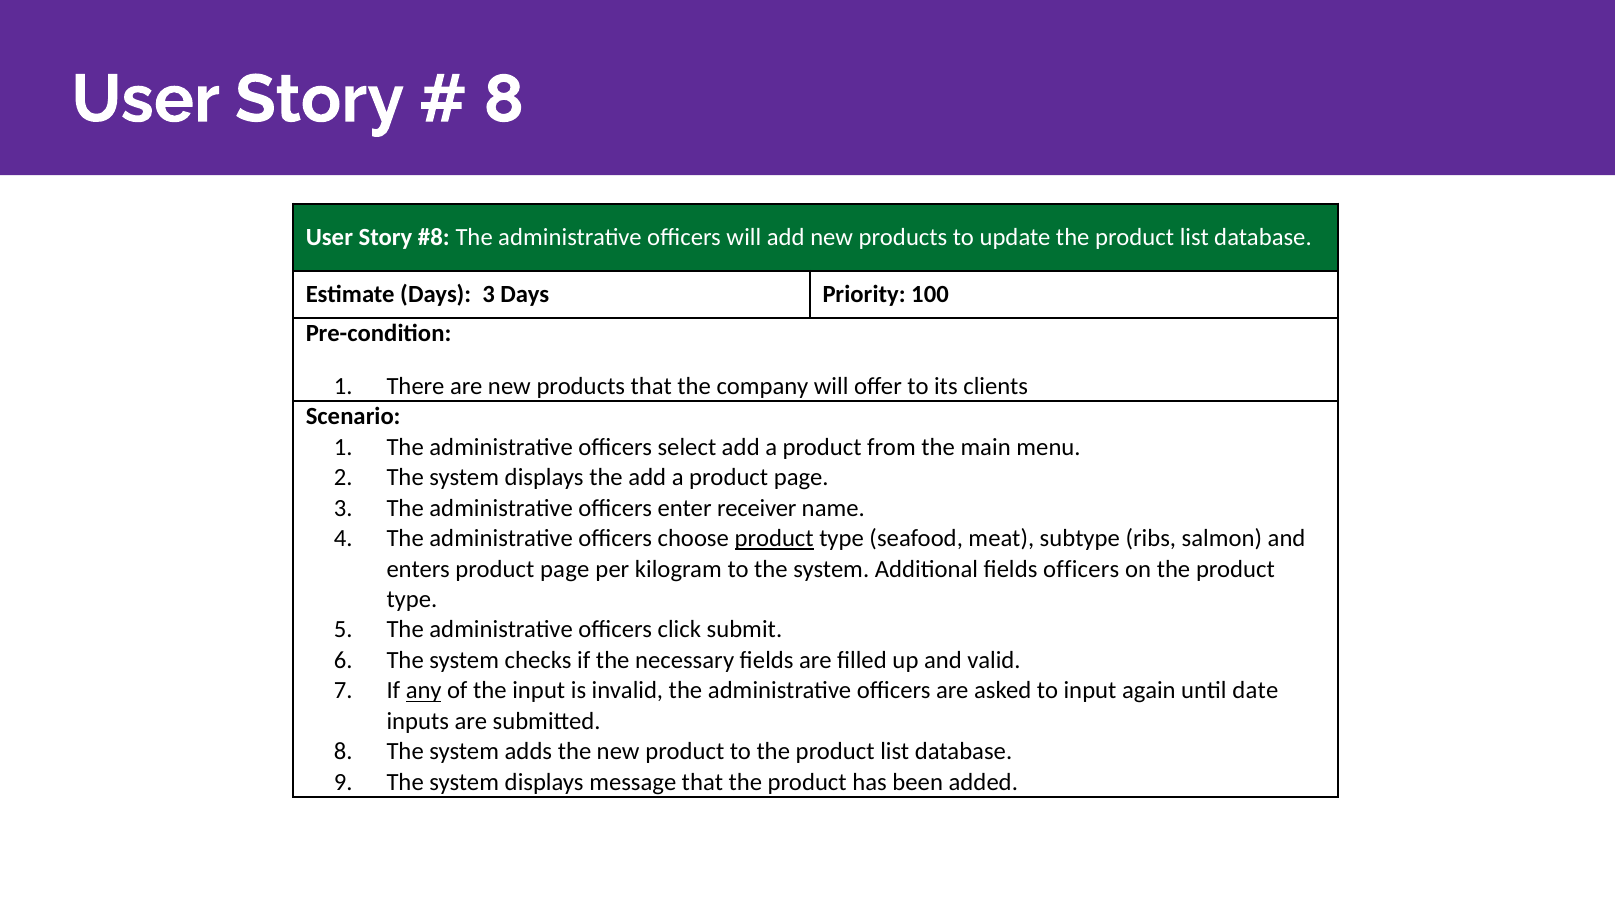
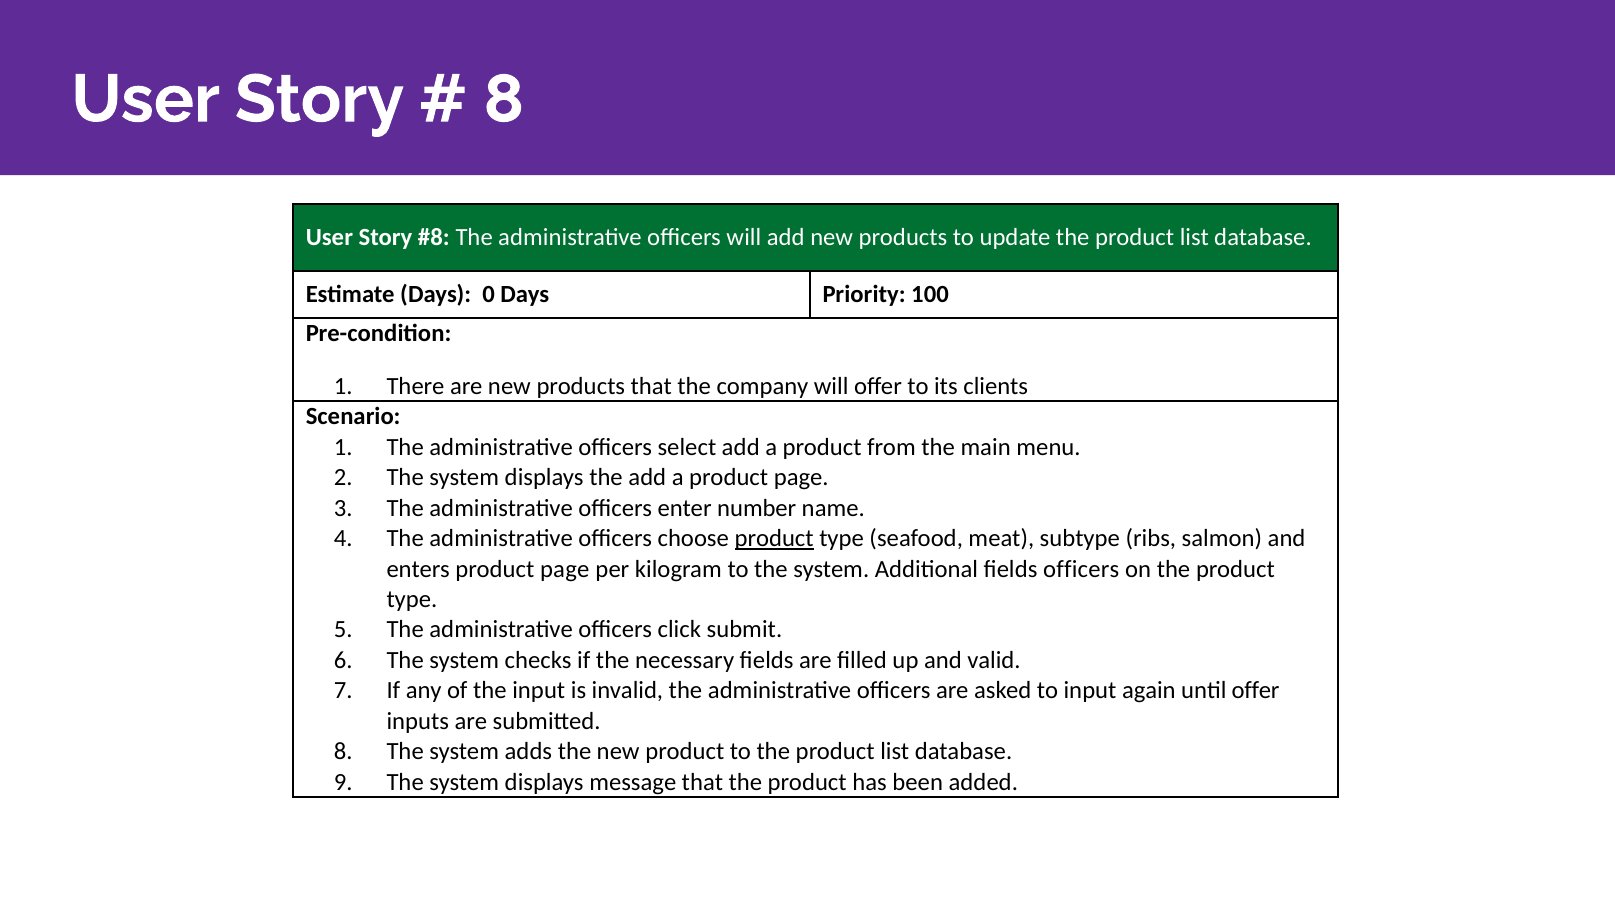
Days 3: 3 -> 0 (489, 295)
receiver: receiver -> number (757, 508)
any underline: present -> none (424, 691)
until date: date -> offer (1256, 691)
